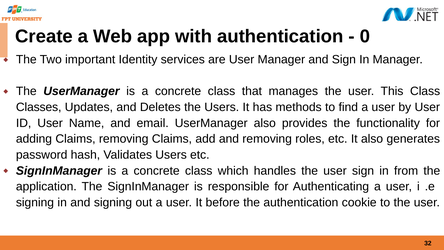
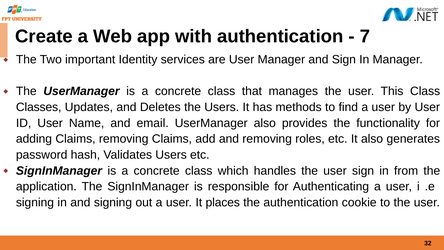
0: 0 -> 7 (365, 36)
before: before -> places (223, 202)
